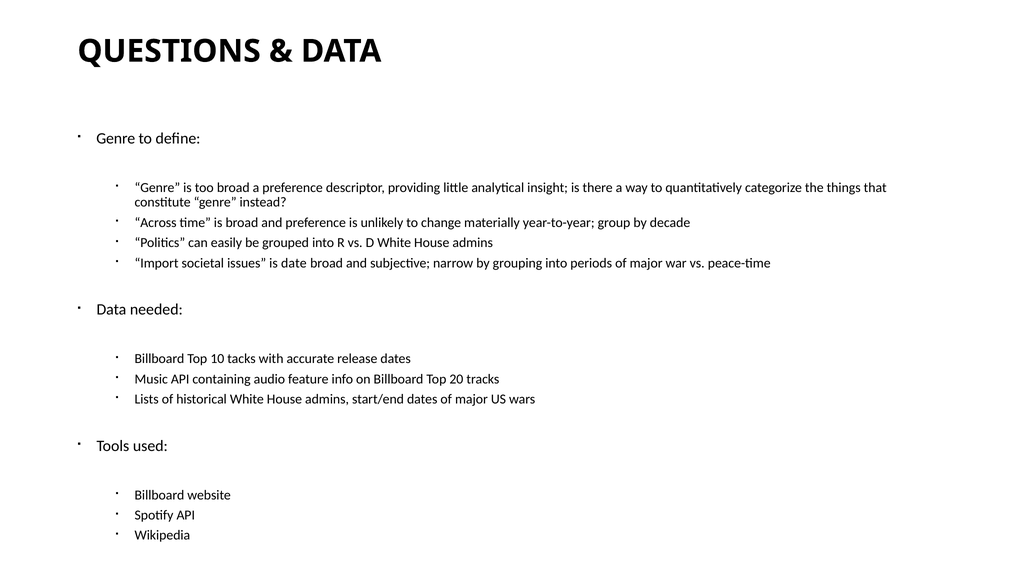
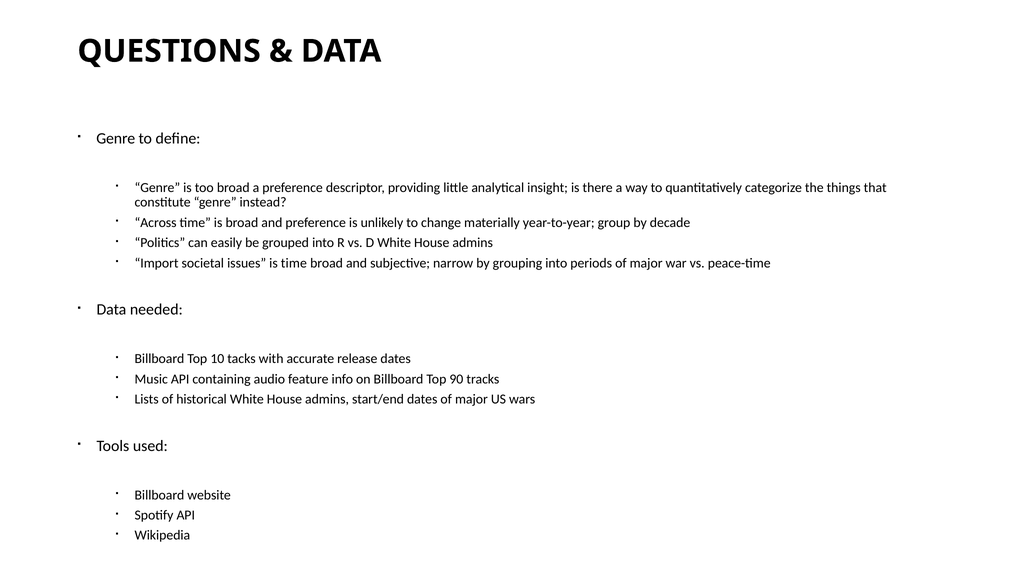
is date: date -> time (294, 263)
20: 20 -> 90 (456, 379)
